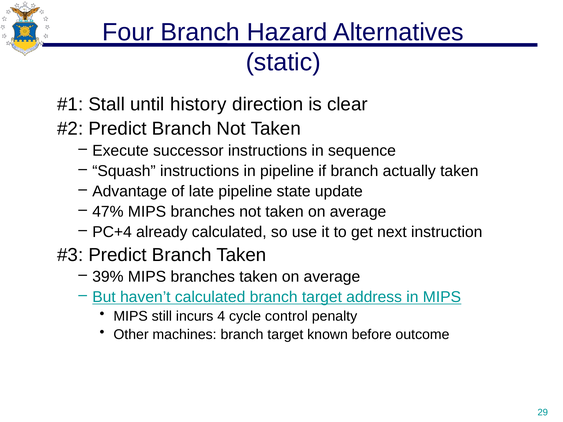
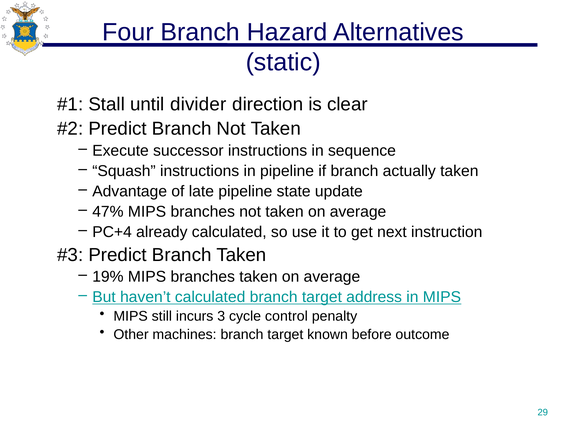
history: history -> divider (198, 104)
39%: 39% -> 19% (108, 277)
4: 4 -> 3 (221, 316)
